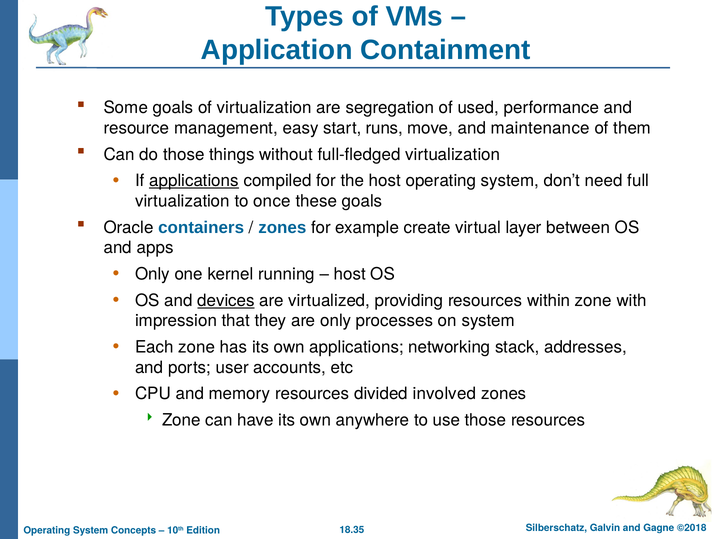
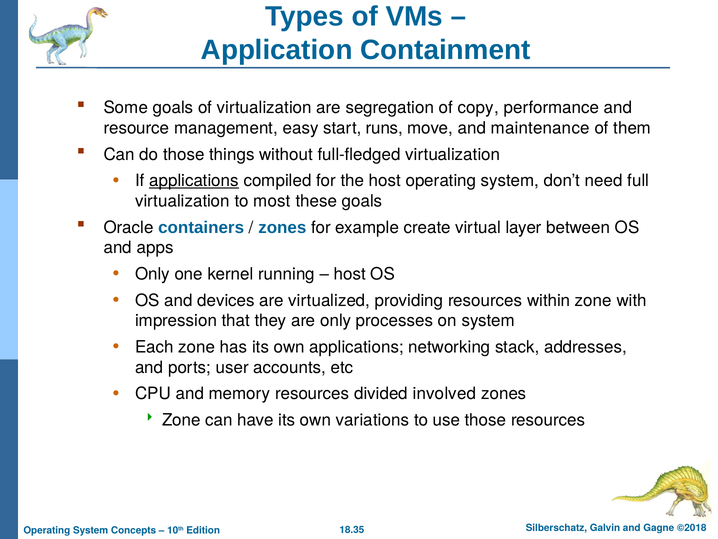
used: used -> copy (478, 108)
once: once -> most (272, 201)
devices underline: present -> none (226, 300)
anywhere: anywhere -> variations (372, 420)
